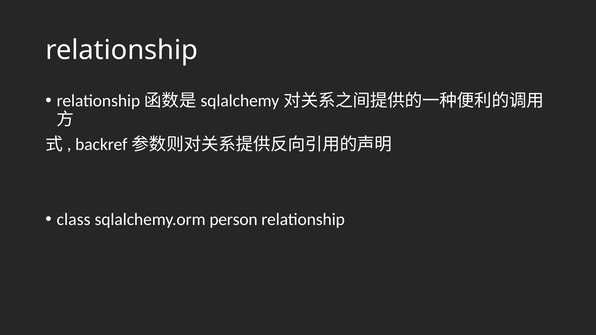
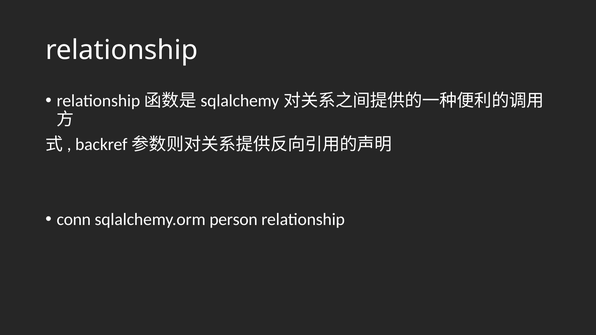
class: class -> conn (74, 220)
